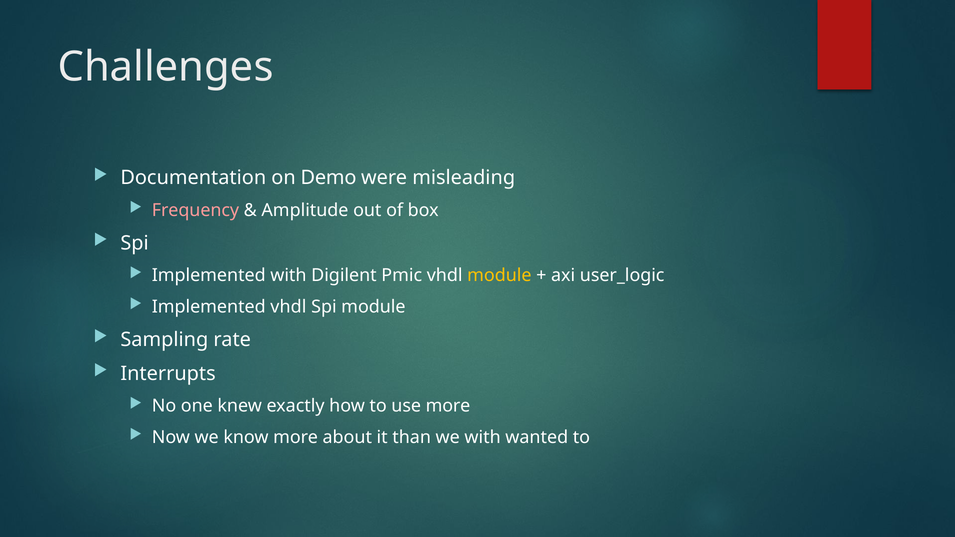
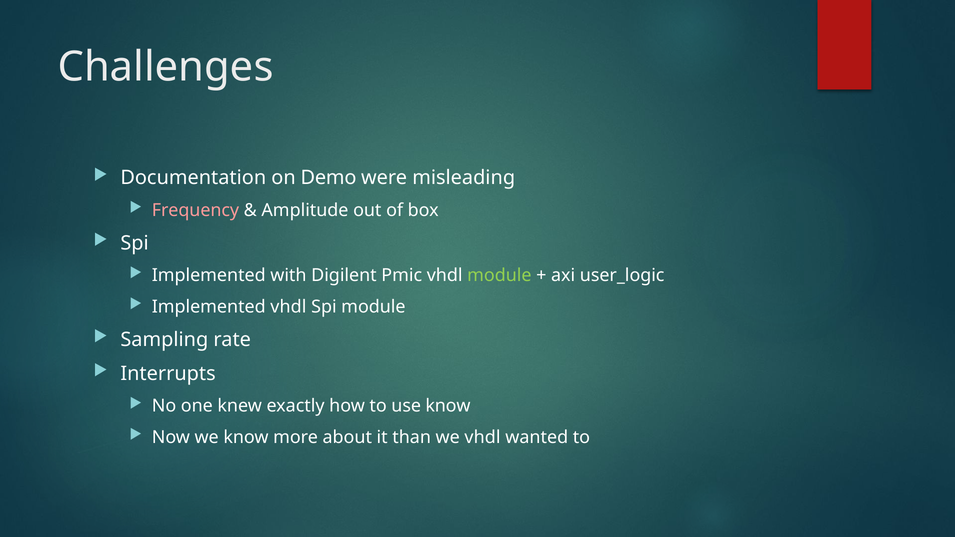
module colour: yellow -> light green (499, 276)
use more: more -> know (448, 406)
we with: with -> vhdl (483, 438)
